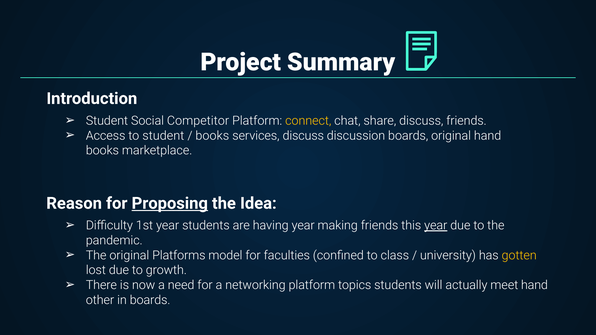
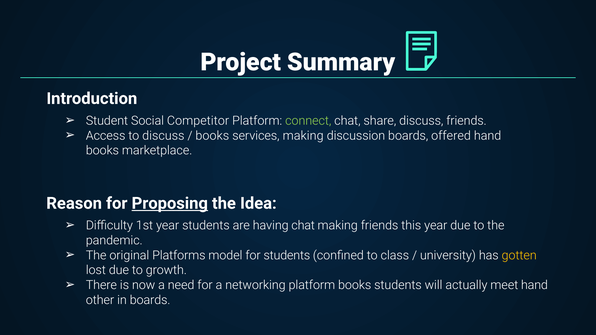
connect colour: yellow -> light green (308, 121)
to student: student -> discuss (163, 136)
services discuss: discuss -> making (303, 136)
boards original: original -> offered (451, 136)
having year: year -> chat (303, 226)
year underline: present -> none (436, 226)
for faculties: faculties -> students (287, 255)
platform topics: topics -> books (355, 285)
